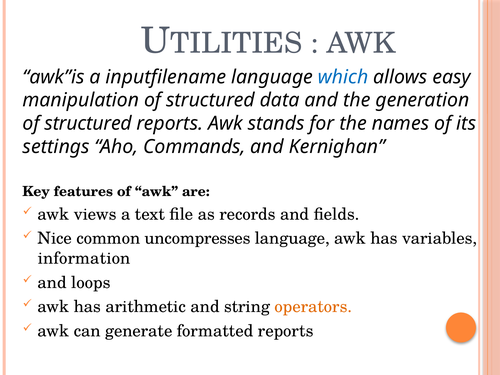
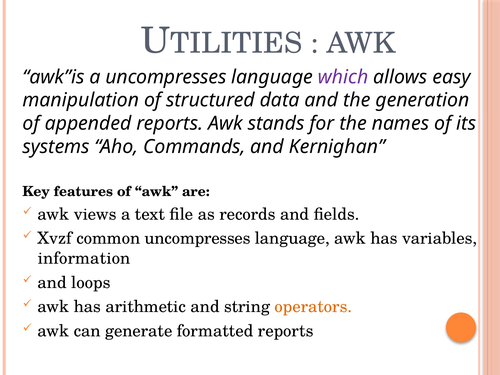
a inputfilename: inputfilename -> uncompresses (166, 77)
which colour: blue -> purple (343, 77)
structured: structured -> appended (88, 124)
settings: settings -> systems (56, 147)
Nice: Nice -> Xvzf (55, 238)
